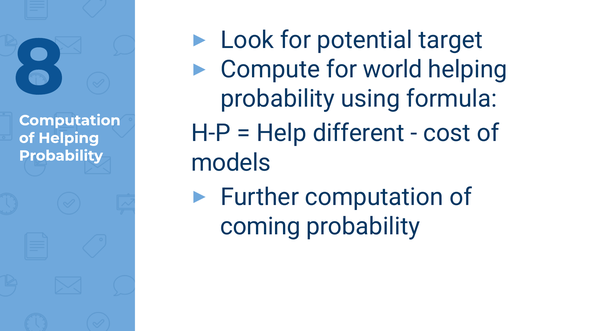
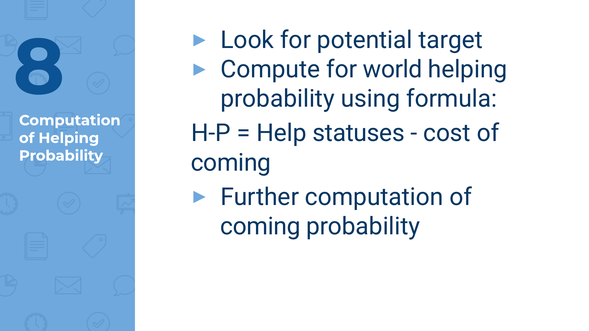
different: different -> statuses (359, 133)
models: models -> coming (231, 163)
